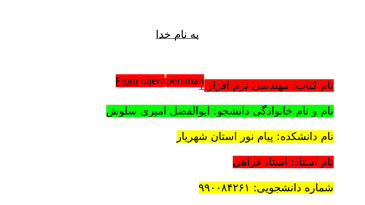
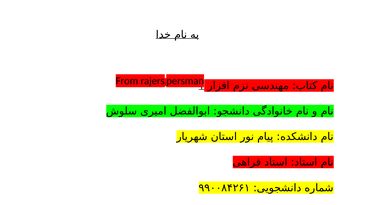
From underline: present -> none (127, 81)
